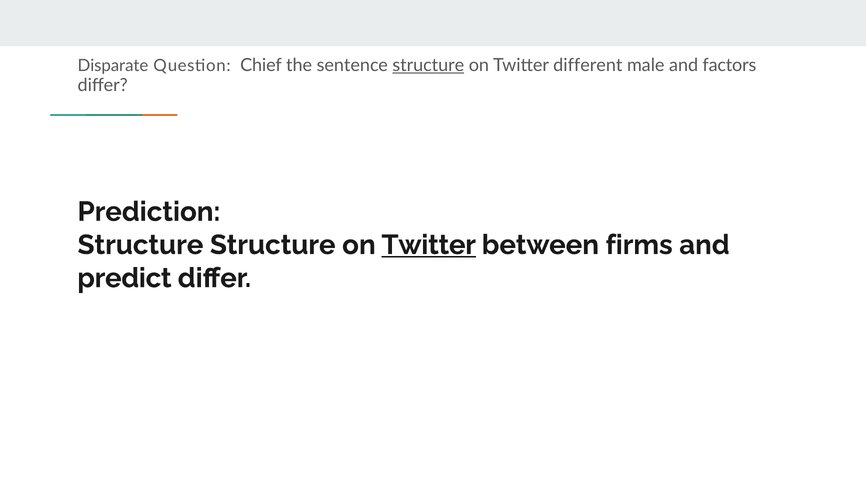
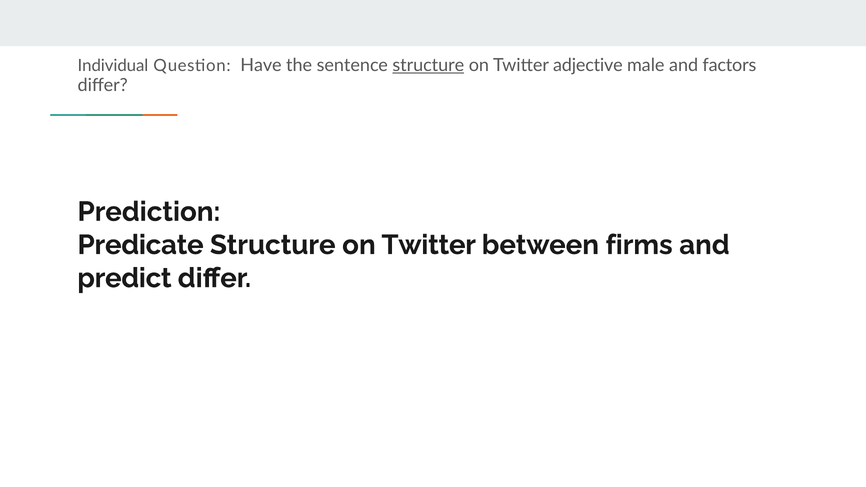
Disparate: Disparate -> Individual (113, 66)
Chief: Chief -> Have (261, 65)
different: different -> adjective (588, 65)
Structure: Structure -> Predicate (141, 245)
Twitter underline: present -> none (429, 245)
